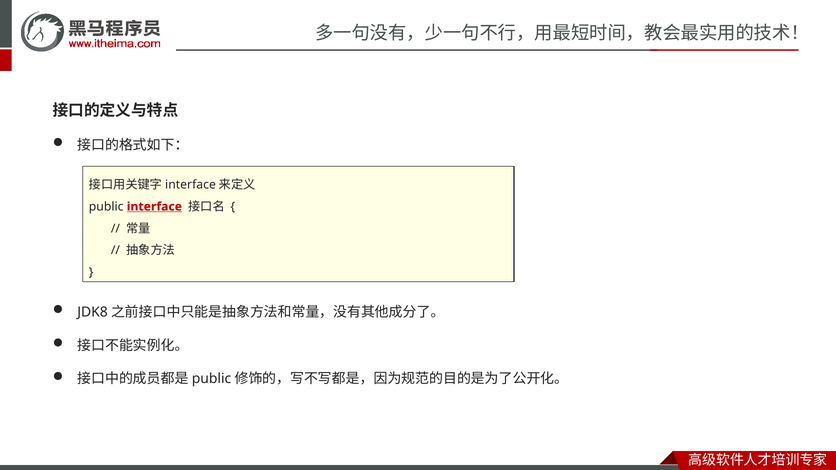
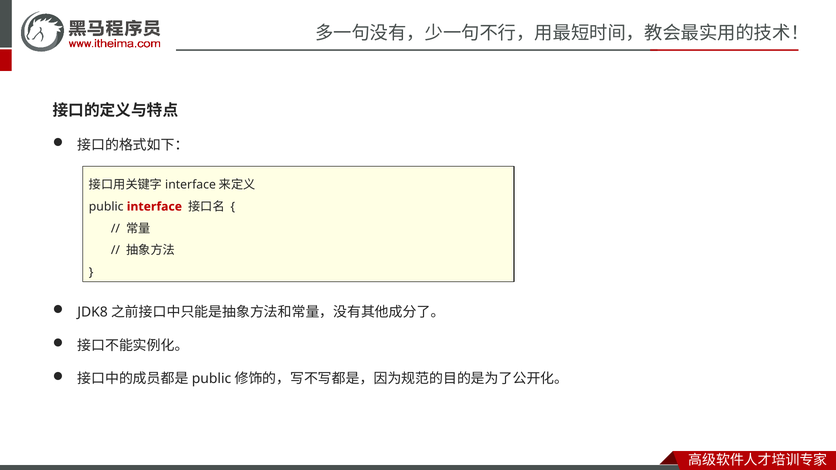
interface underline: present -> none (154, 207)
